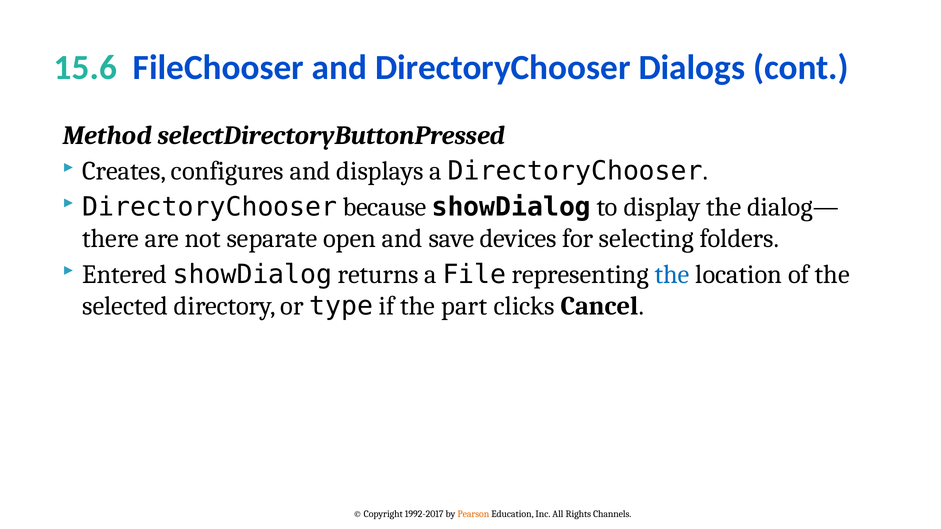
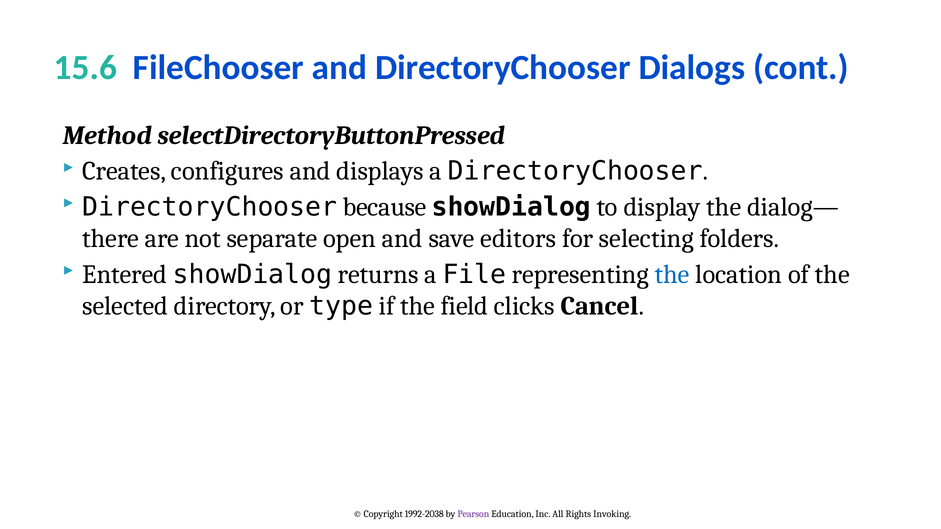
devices: devices -> editors (518, 239)
part: part -> field (465, 306)
1992-2017: 1992-2017 -> 1992-2038 (424, 514)
Pearson colour: orange -> purple (473, 514)
Channels: Channels -> Invoking (612, 514)
